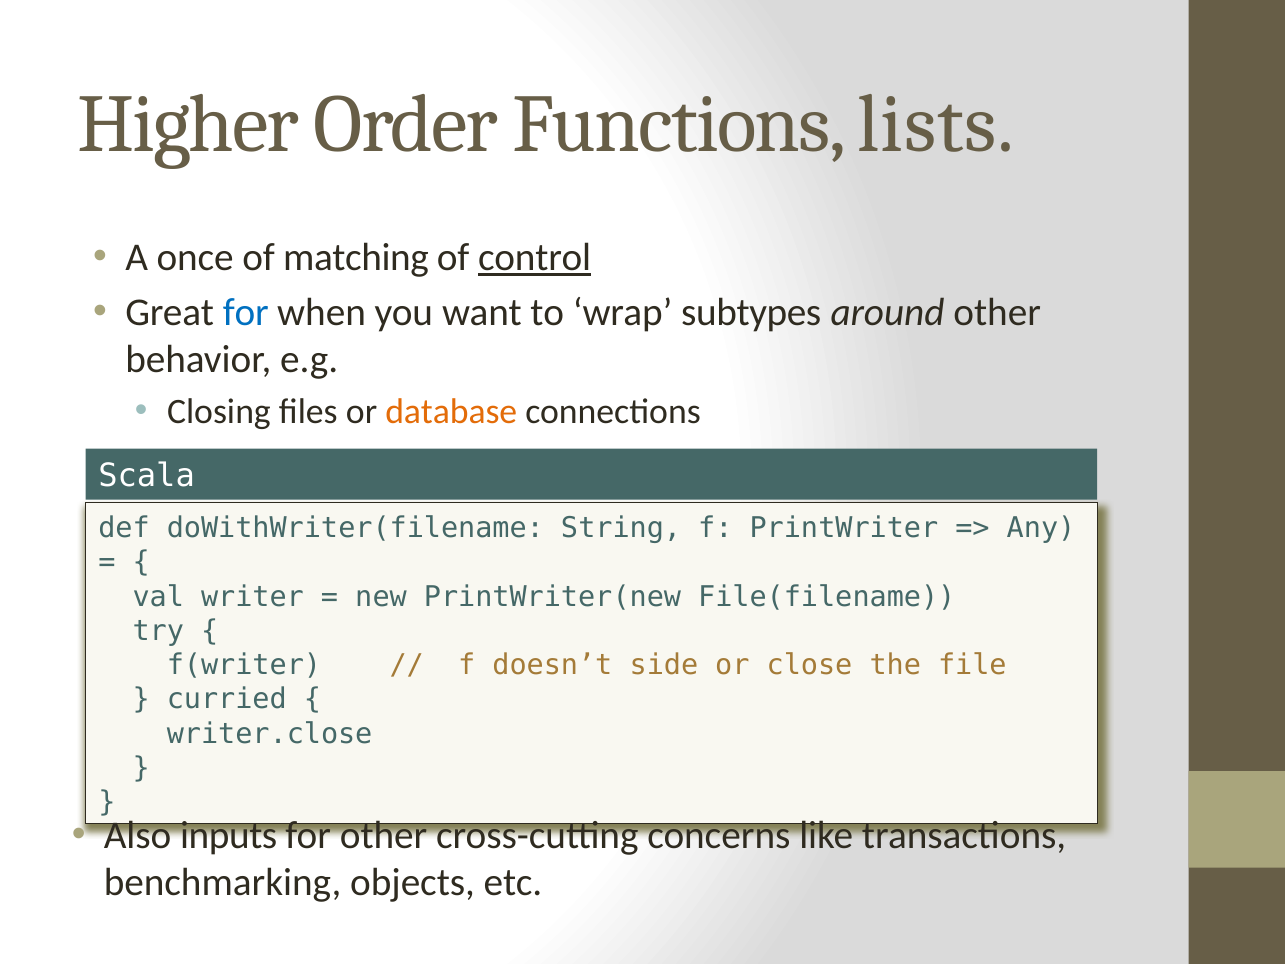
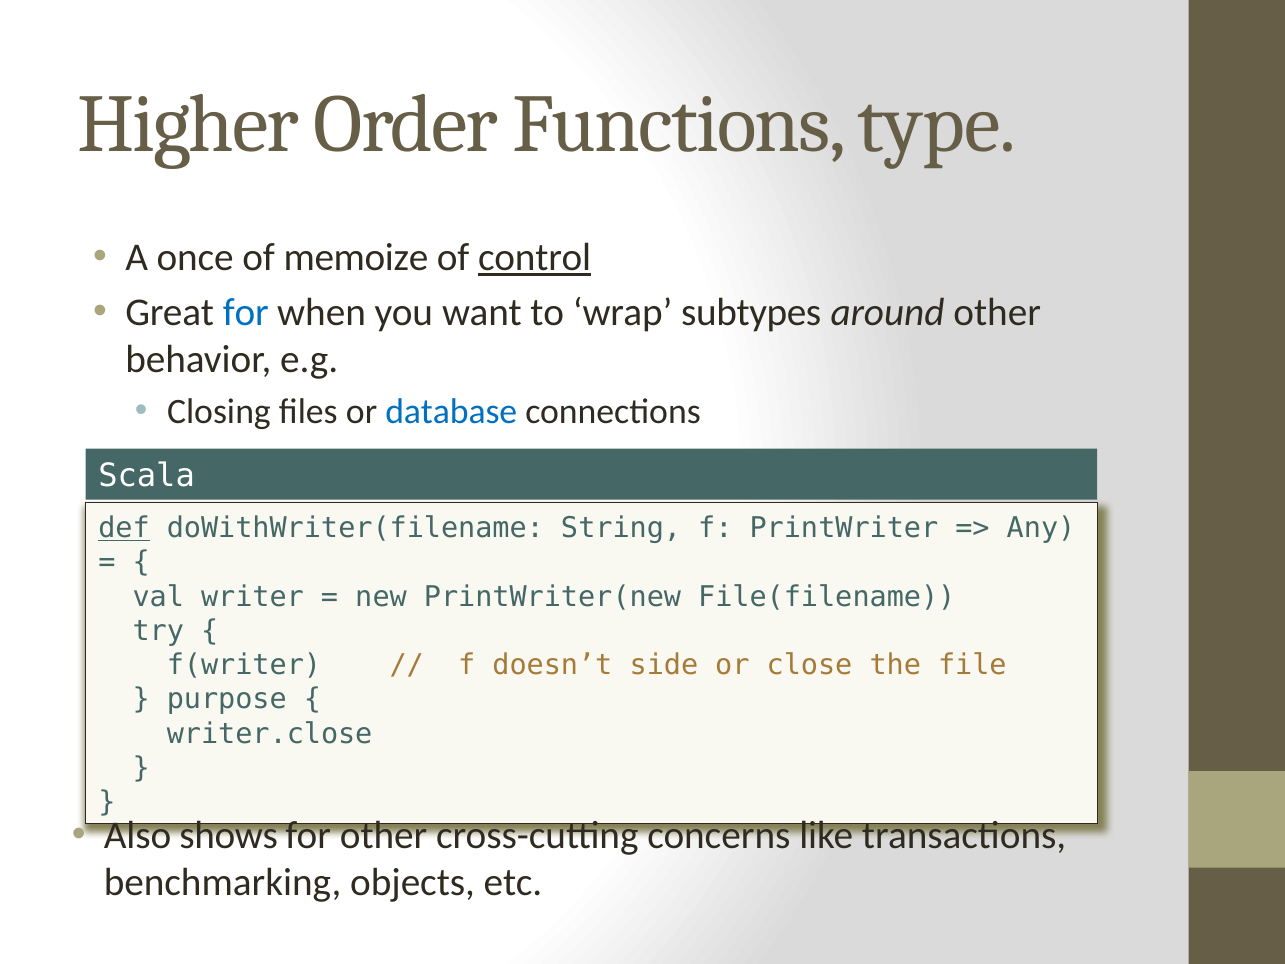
lists: lists -> type (937, 125)
matching: matching -> memoize (356, 258)
database colour: orange -> blue (451, 411)
def underline: none -> present (124, 528)
curried: curried -> purpose (227, 699)
inputs: inputs -> shows (229, 836)
